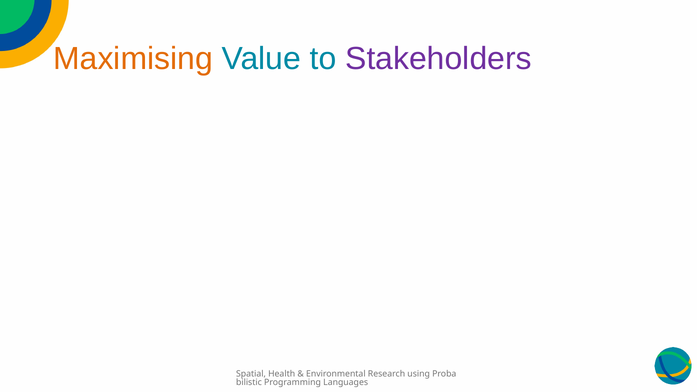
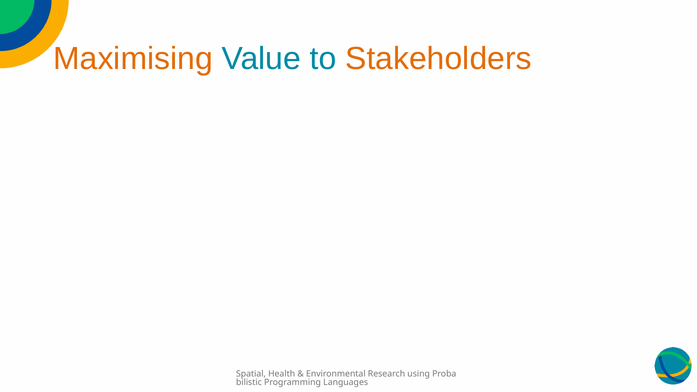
Stakeholders colour: purple -> orange (439, 59)
